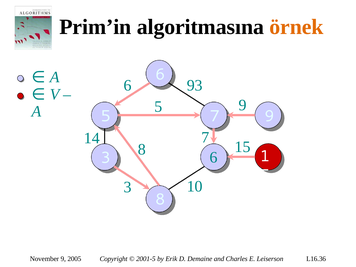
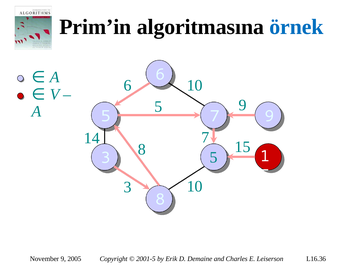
örnek colour: orange -> blue (296, 27)
6 93: 93 -> 10 (195, 85)
3 6: 6 -> 5 (214, 157)
